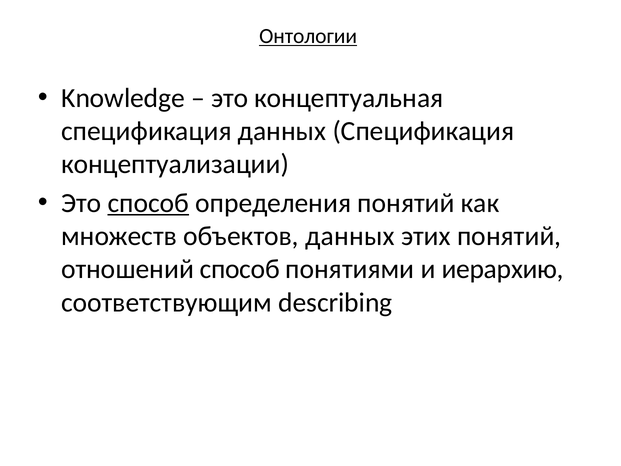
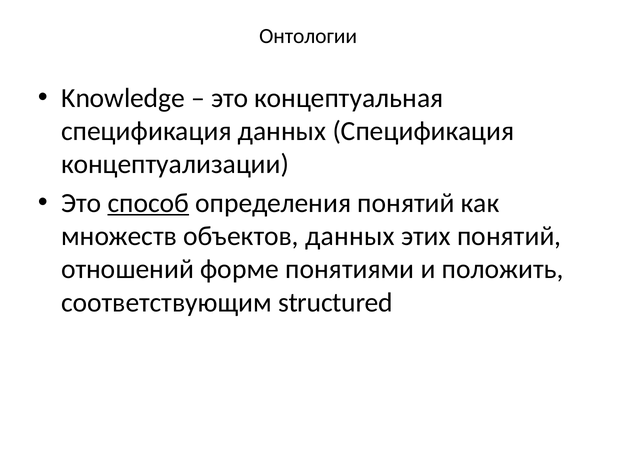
Онтологии underline: present -> none (308, 36)
отношений способ: способ -> форме (240, 269)
иерархию: иерархию -> положить (503, 269)
describing: describing -> structured (335, 302)
